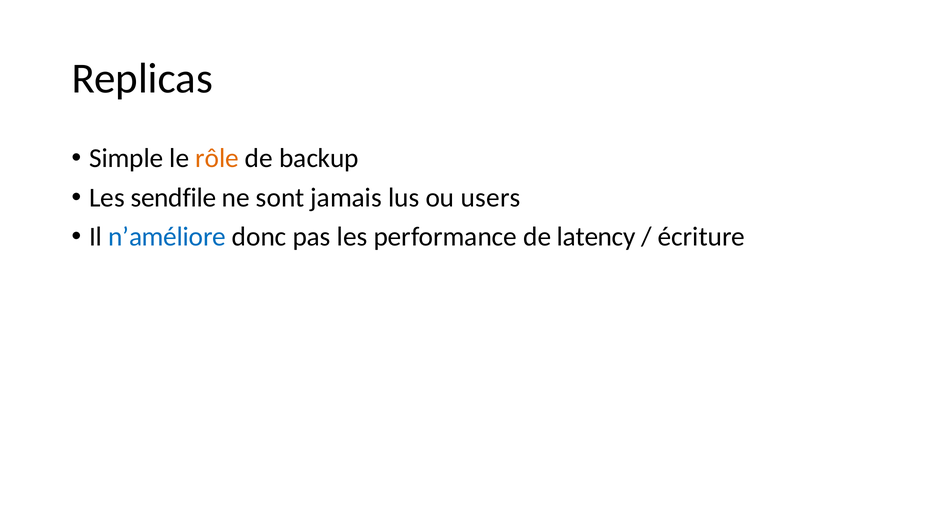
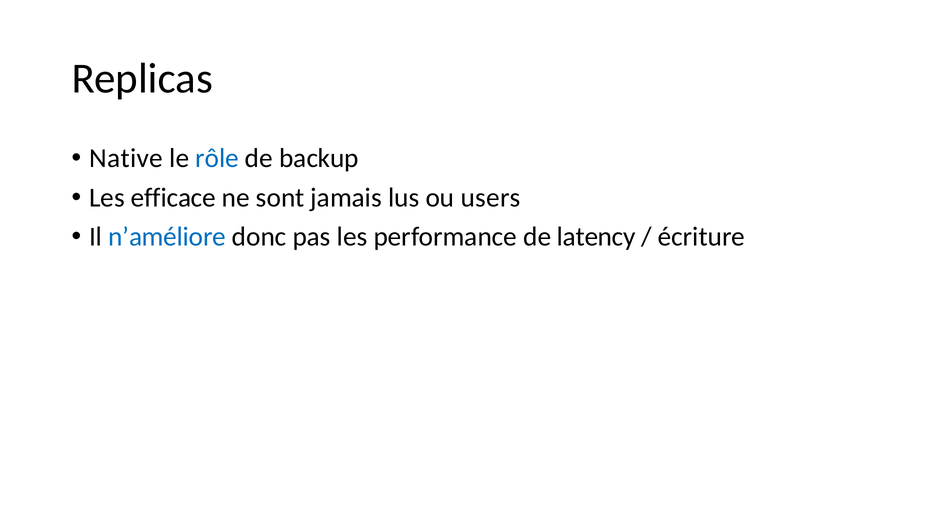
Simple: Simple -> Native (126, 159)
rôle colour: orange -> blue (217, 159)
sendfile: sendfile -> efficace (173, 198)
